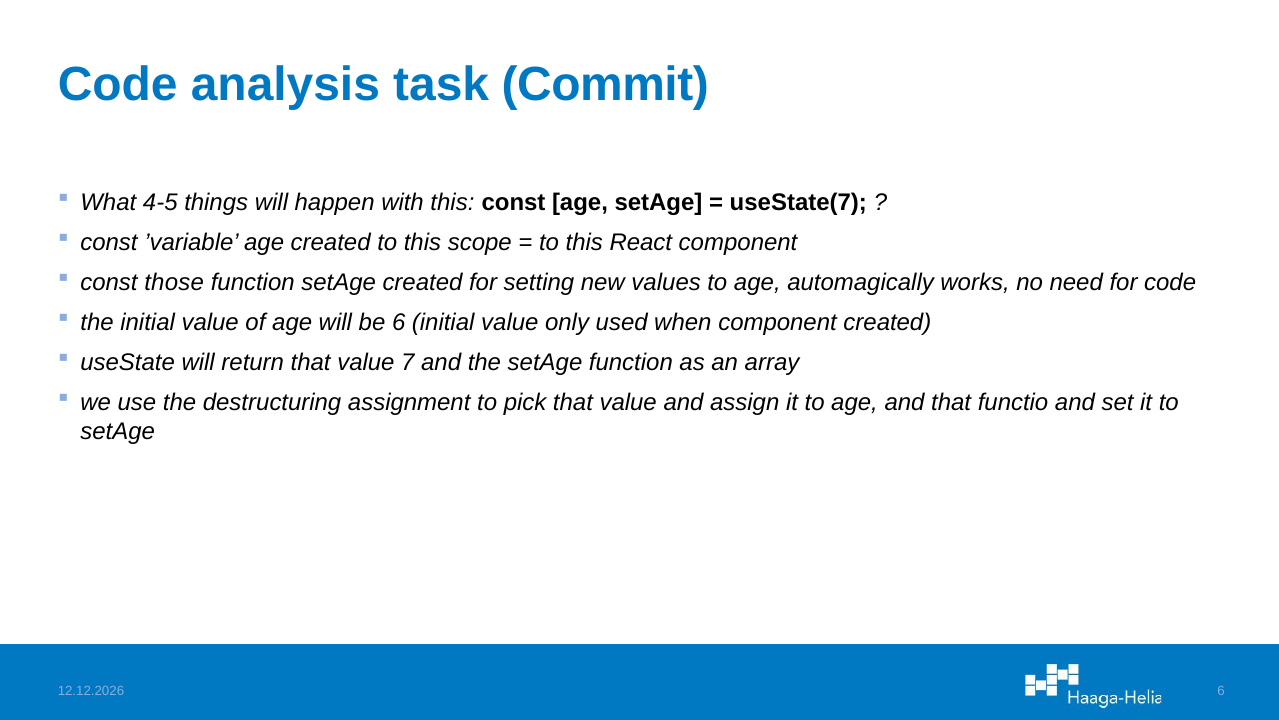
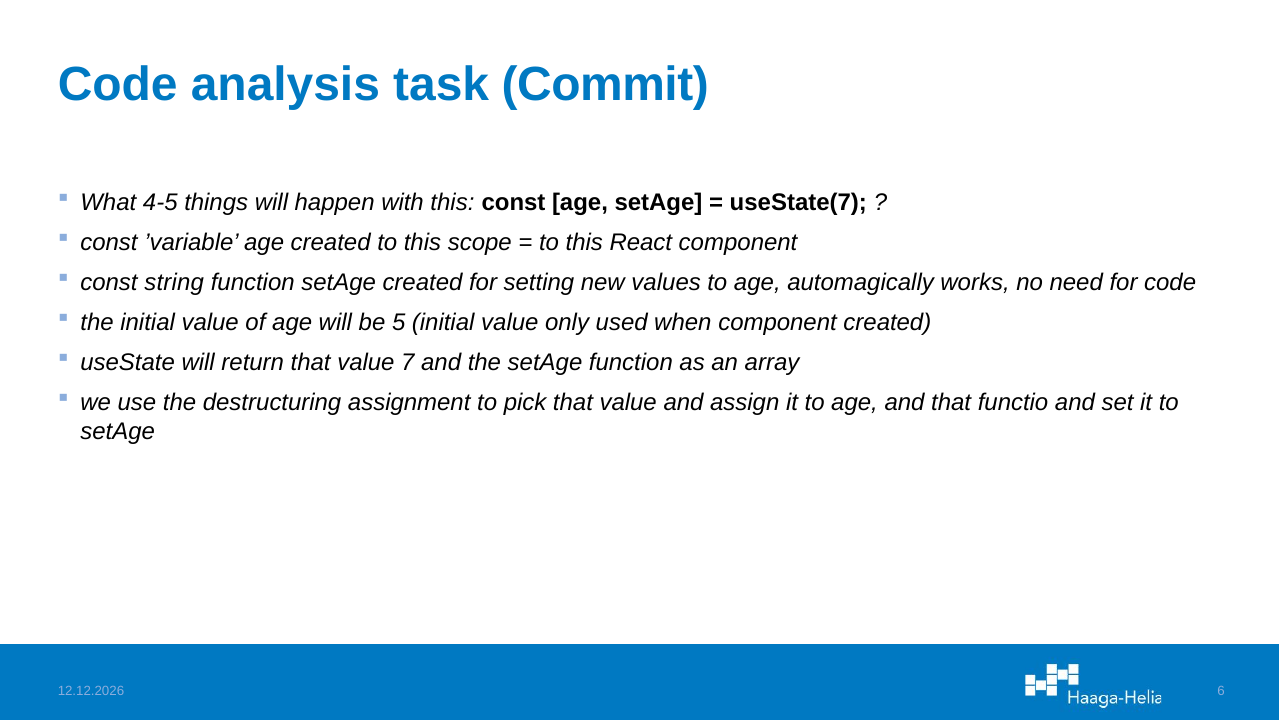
those: those -> string (174, 283)
be 6: 6 -> 5 (399, 322)
